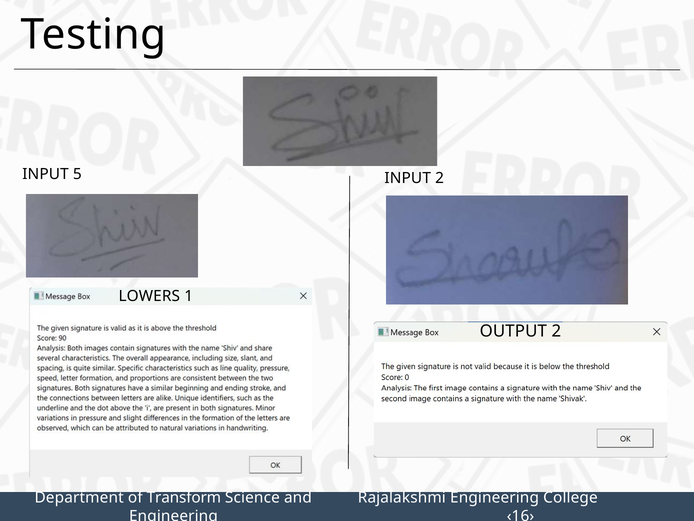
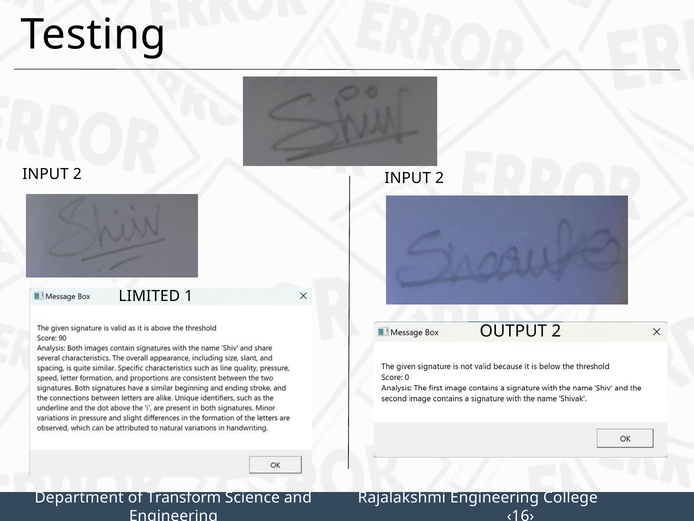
5: 5 -> 2 (77, 174)
LOWERS: LOWERS -> LIMITED (149, 296)
